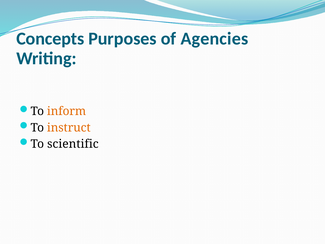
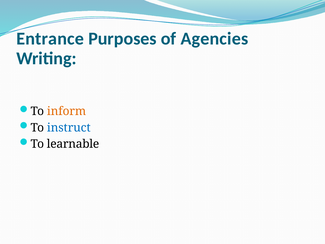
Concepts: Concepts -> Entrance (50, 39)
instruct colour: orange -> blue (69, 127)
scientific: scientific -> learnable (73, 144)
